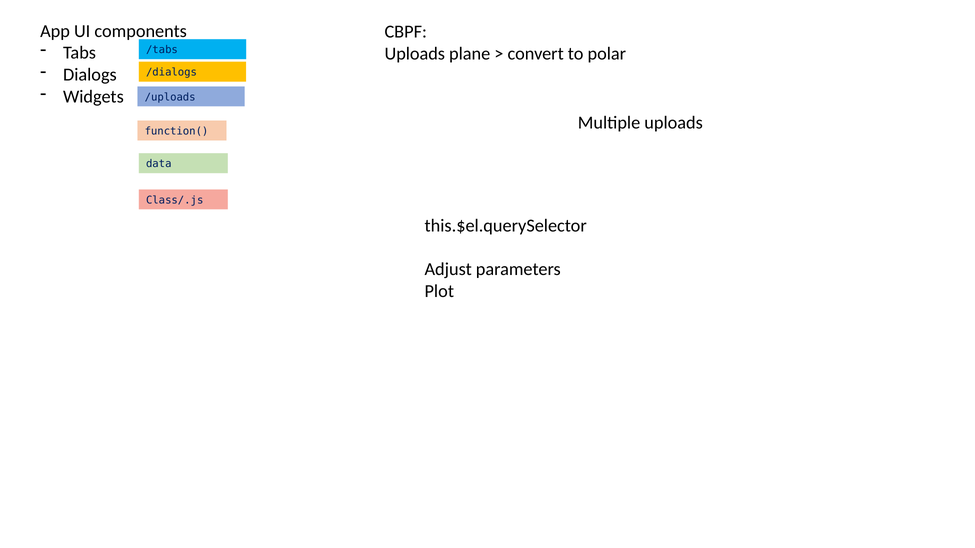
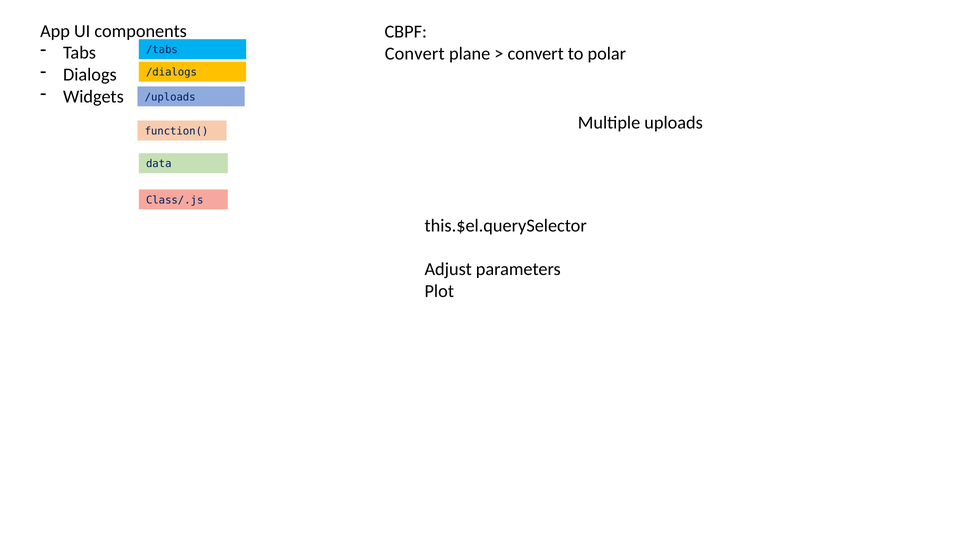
Uploads: Uploads -> Convert (415, 54)
